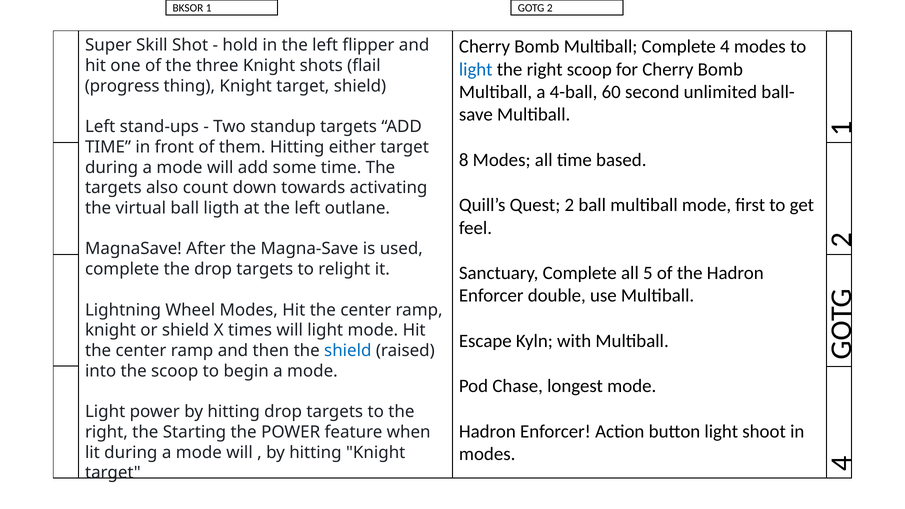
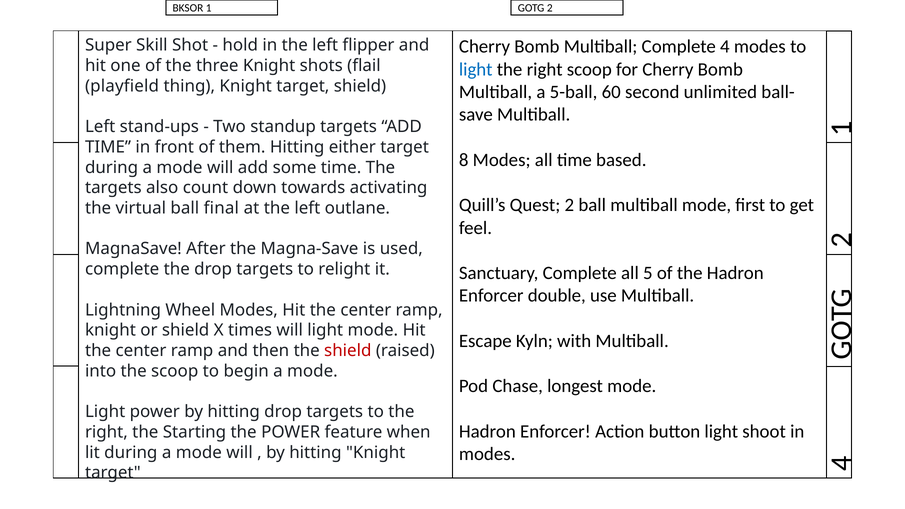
progress: progress -> playfield (122, 86)
4-ball: 4-ball -> 5-ball (574, 92)
ligth: ligth -> final (221, 208)
shield colour: blue -> red (348, 351)
